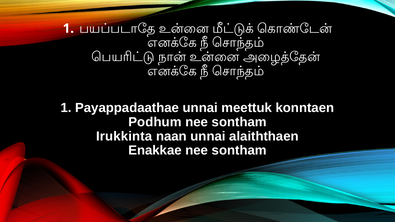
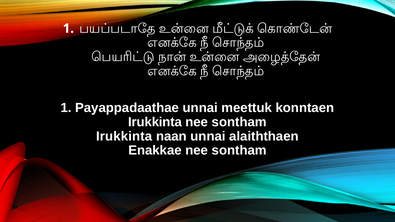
Podhum: Podhum -> Irukkinta (155, 122)
